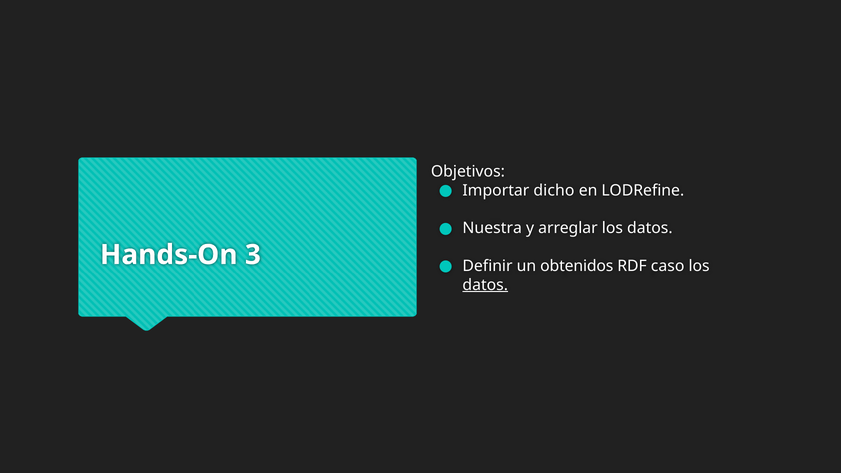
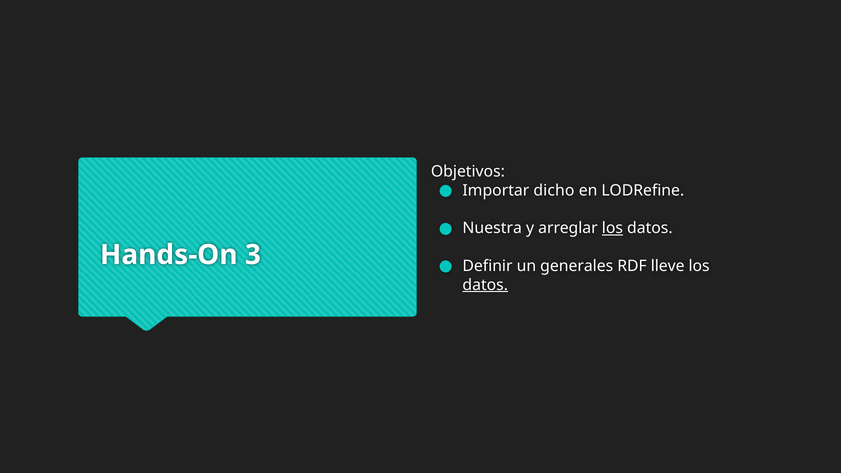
los underline: none -> present (612, 228)
obtenidos: obtenidos -> generales (577, 266)
caso: caso -> lleve (668, 266)
